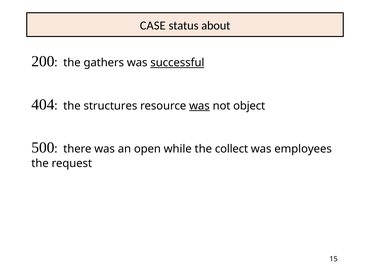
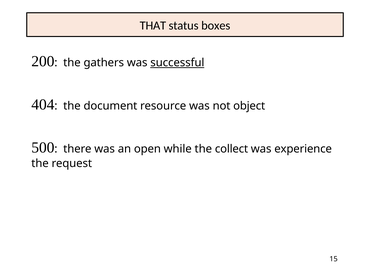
CASE: CASE -> THAT (153, 25)
about: about -> boxes (216, 25)
structures: structures -> document (110, 106)
was underline: present -> none (199, 106)
employees: employees -> experience (303, 149)
